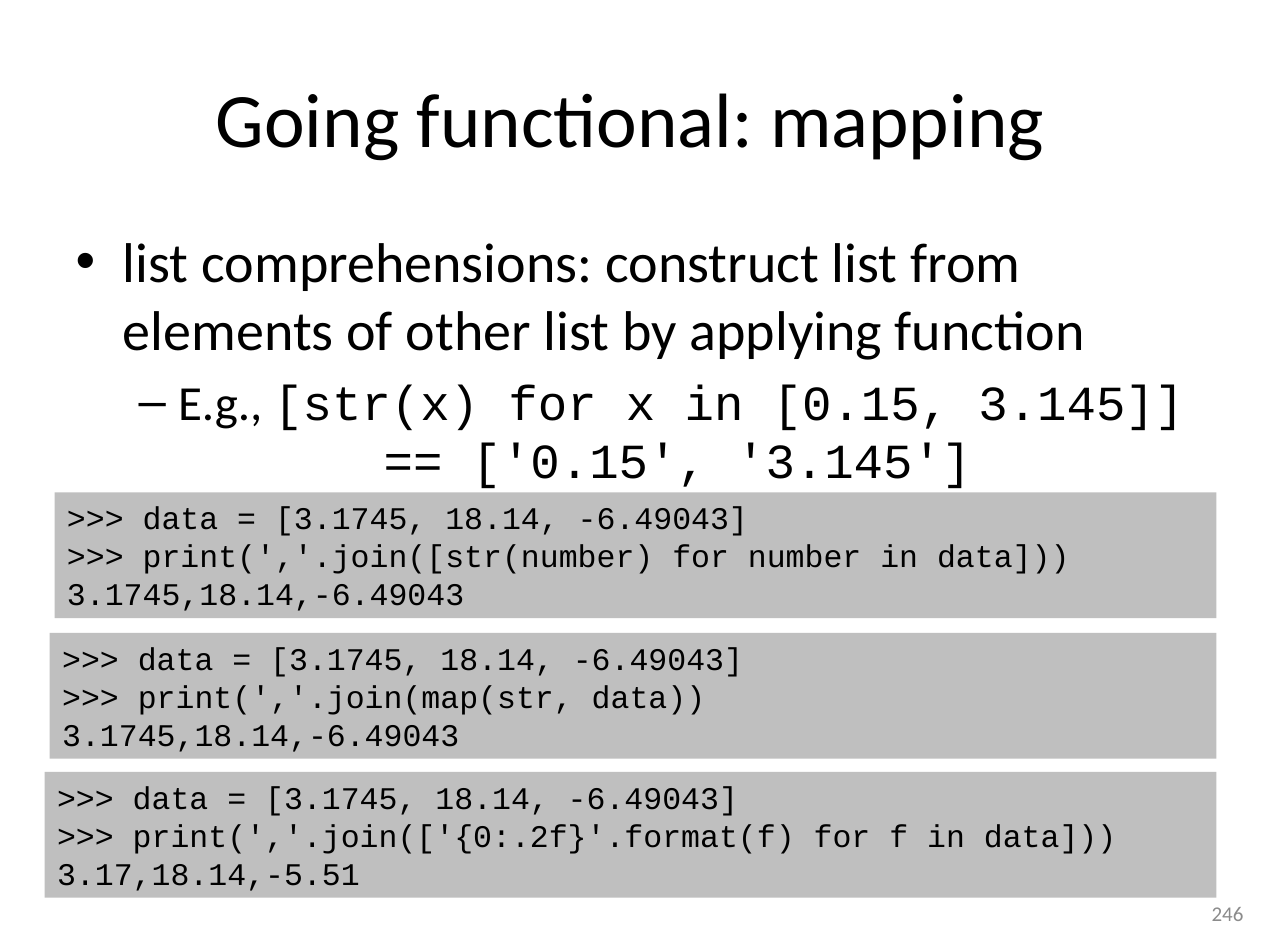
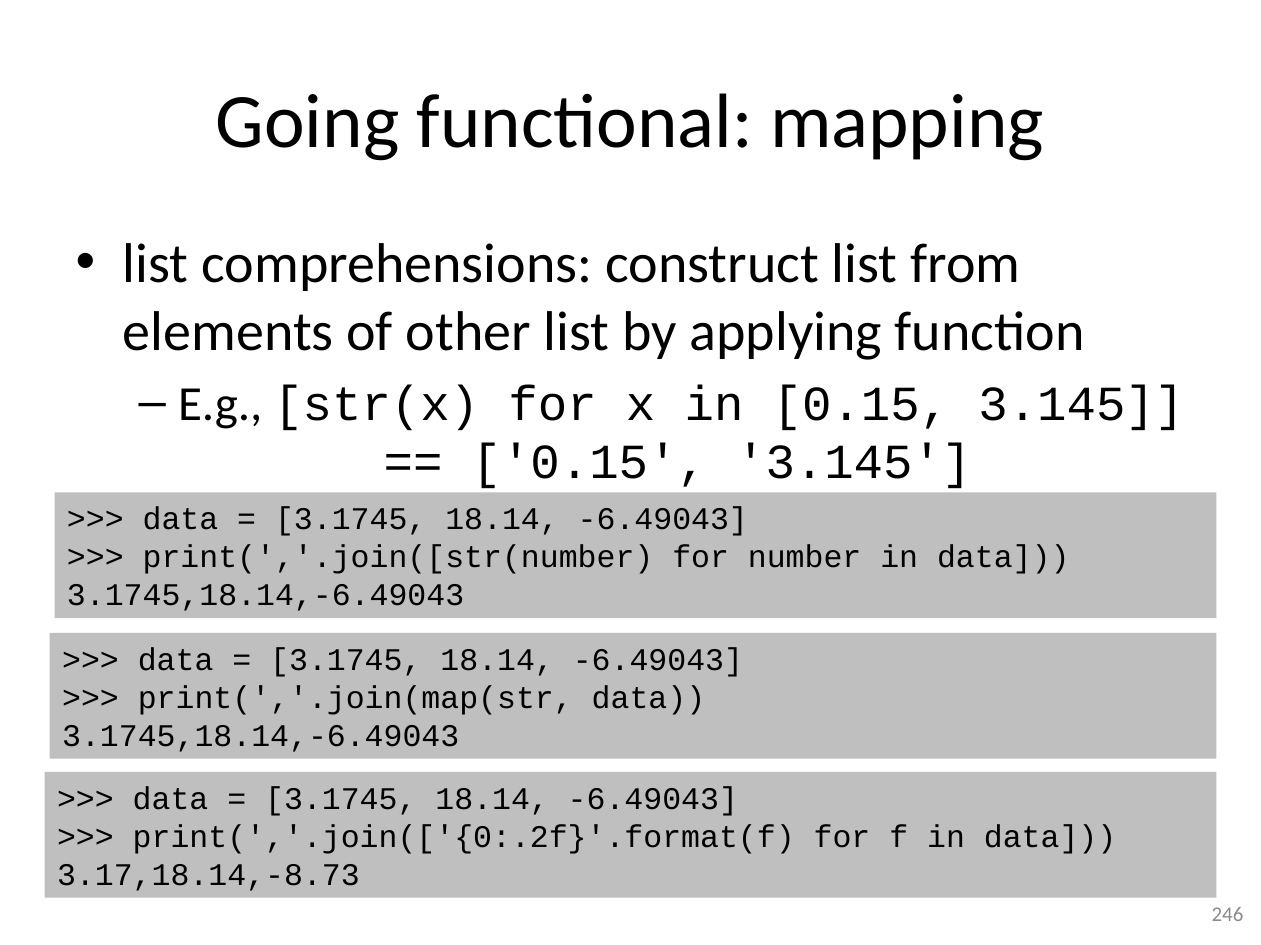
3.17,18.14,-5.51: 3.17,18.14,-5.51 -> 3.17,18.14,-8.73 (208, 875)
